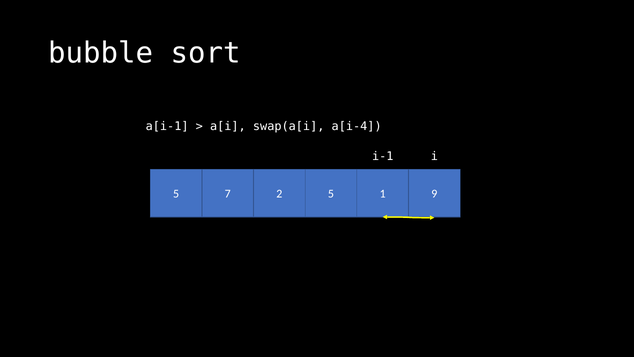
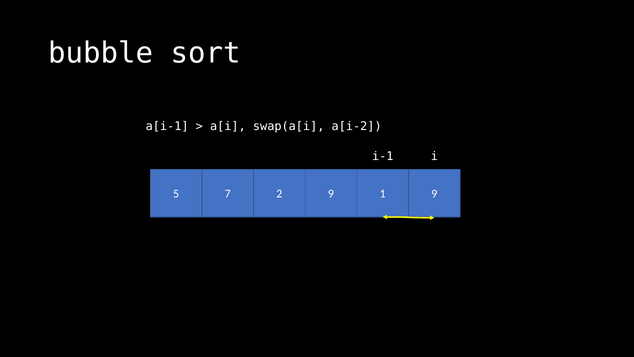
a[i-4: a[i-4 -> a[i-2 (357, 126)
2 5: 5 -> 9 (331, 194)
